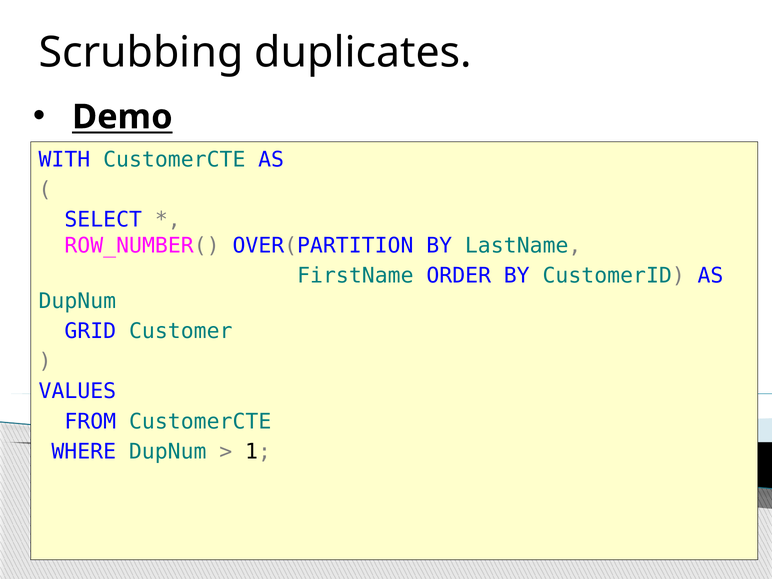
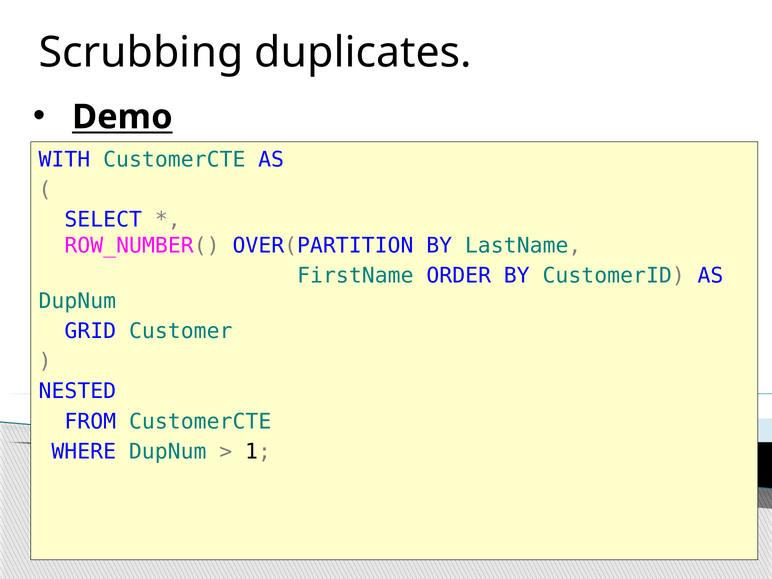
VALUES: VALUES -> NESTED (77, 391)
